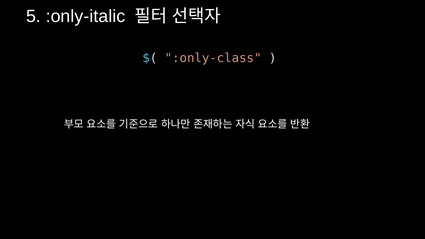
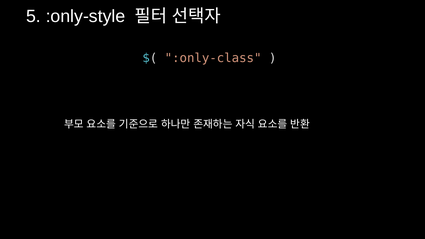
:only-italic: :only-italic -> :only-style (85, 16)
